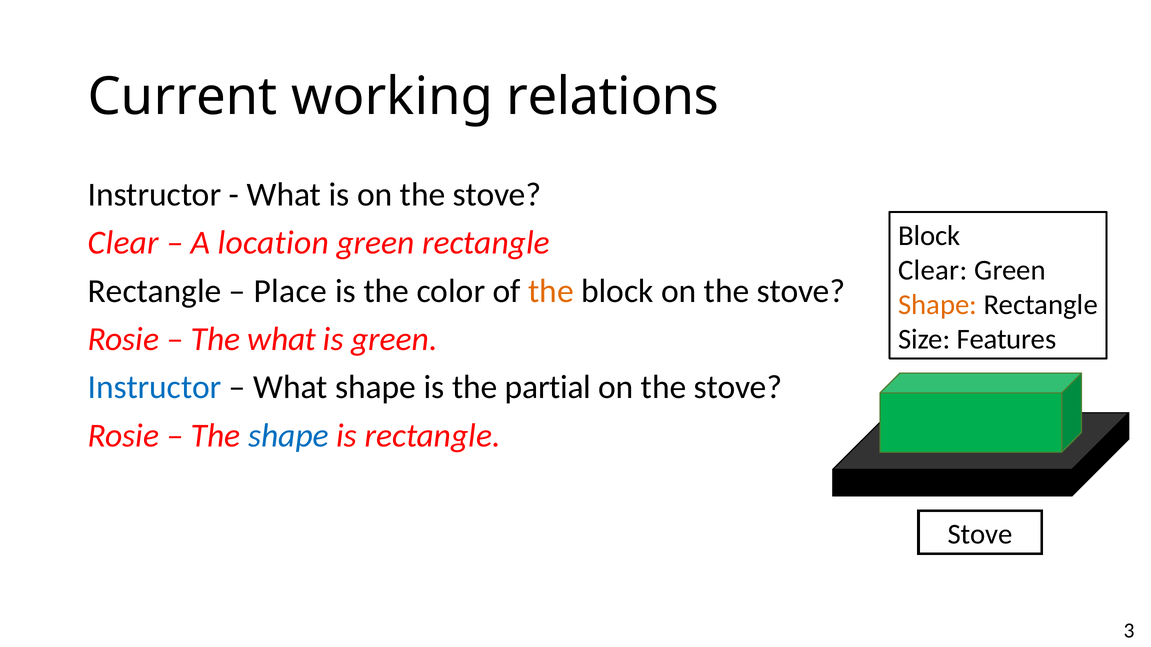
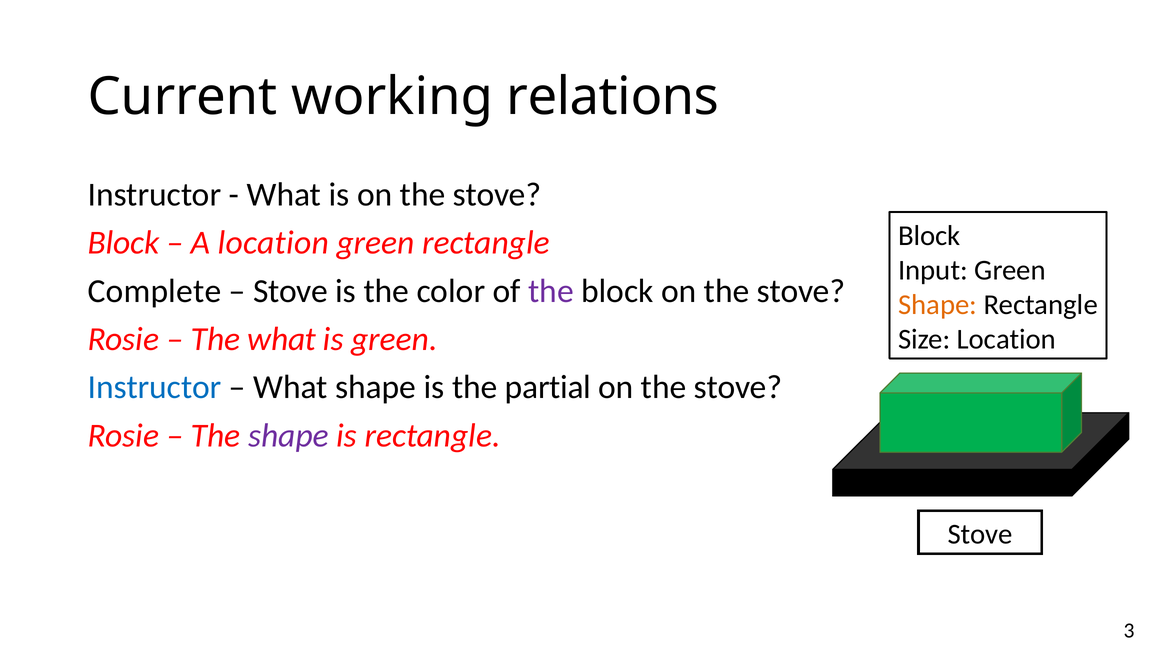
Clear: Clear -> Block (124, 243)
Clear: Clear -> Input (933, 270)
Rectangle: Rectangle -> Complete (154, 291)
Place: Place -> Stove (291, 291)
the colour: orange -> purple (551, 291)
Size Features: Features -> Location (1006, 339)
shape colour: blue -> purple (288, 436)
